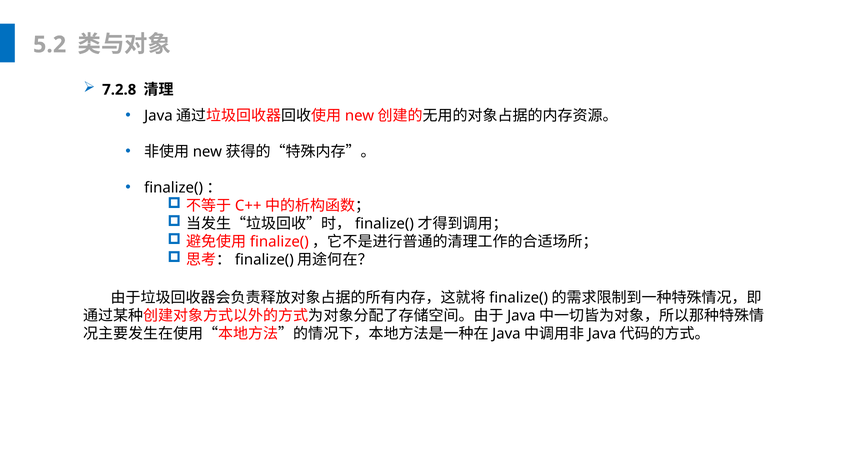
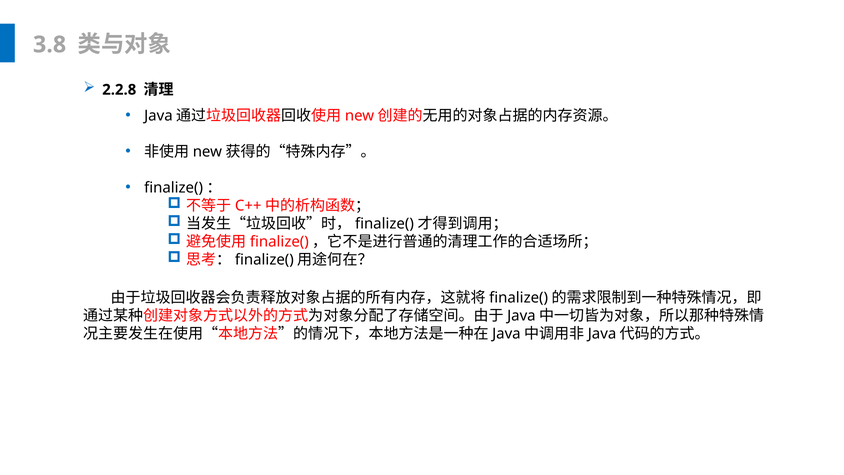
5.2: 5.2 -> 3.8 (50, 45)
7.2.8: 7.2.8 -> 2.2.8 (119, 90)
